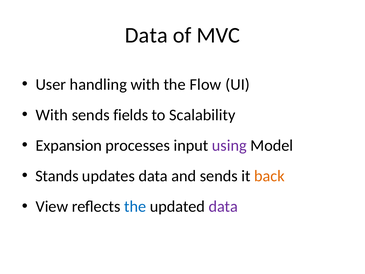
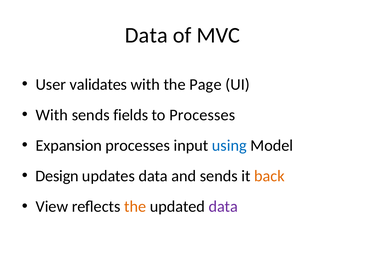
handling: handling -> validates (98, 84)
Flow: Flow -> Page (205, 84)
to Scalability: Scalability -> Processes (202, 115)
using colour: purple -> blue (229, 145)
Stands: Stands -> Design (57, 176)
the colour: blue -> orange (135, 206)
